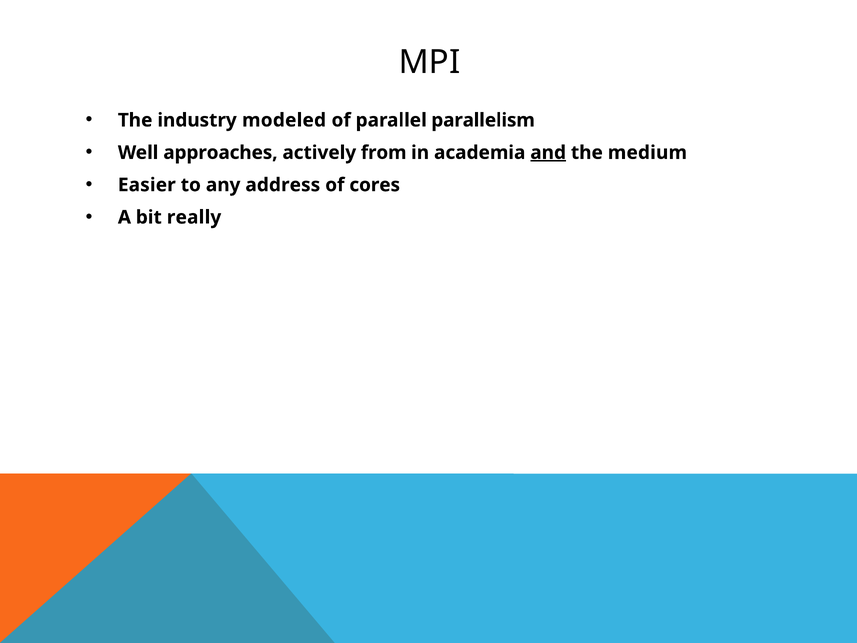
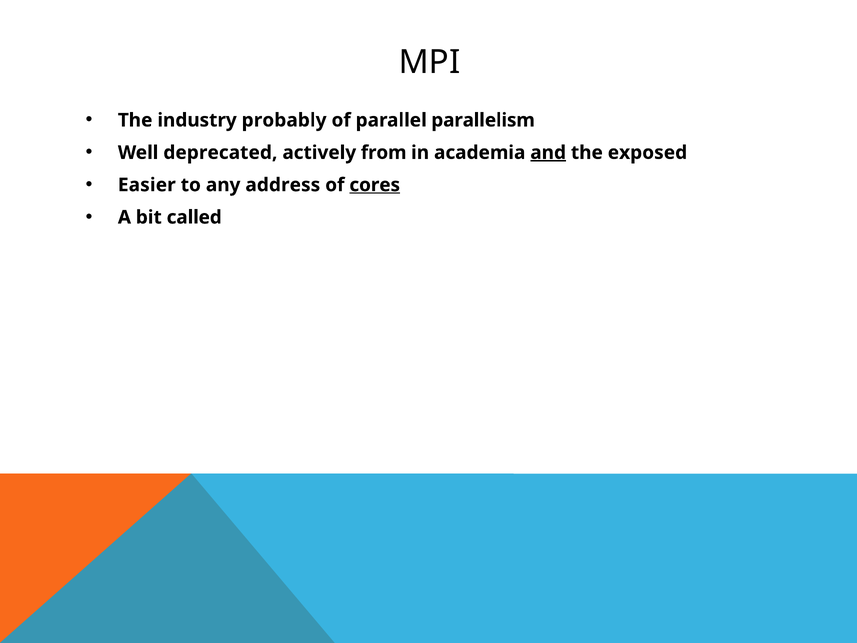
modeled: modeled -> probably (284, 120)
approaches: approaches -> deprecated (220, 153)
medium: medium -> exposed (647, 153)
cores underline: none -> present (375, 185)
really: really -> called (194, 217)
